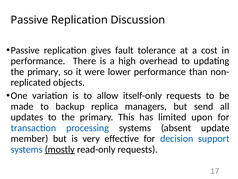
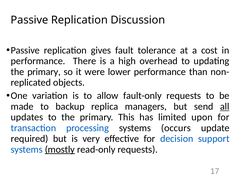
itself-only: itself-only -> fault-only (142, 95)
all underline: none -> present (225, 106)
absent: absent -> occurs (176, 128)
member: member -> required (30, 138)
